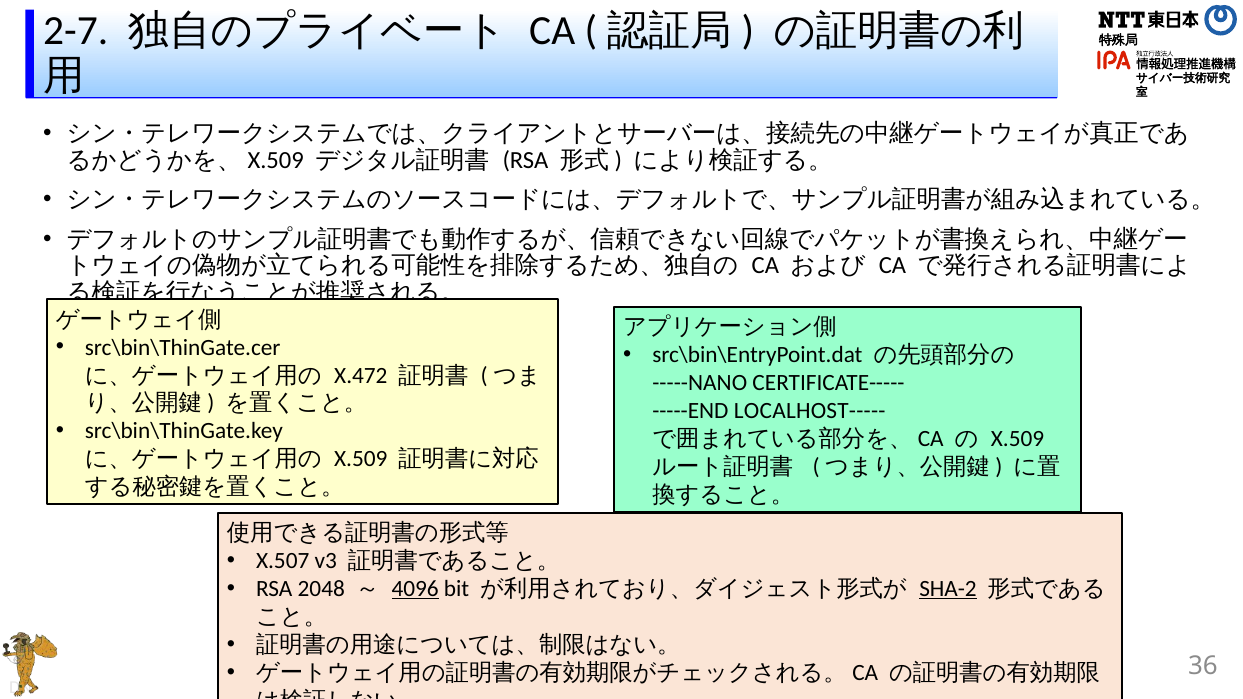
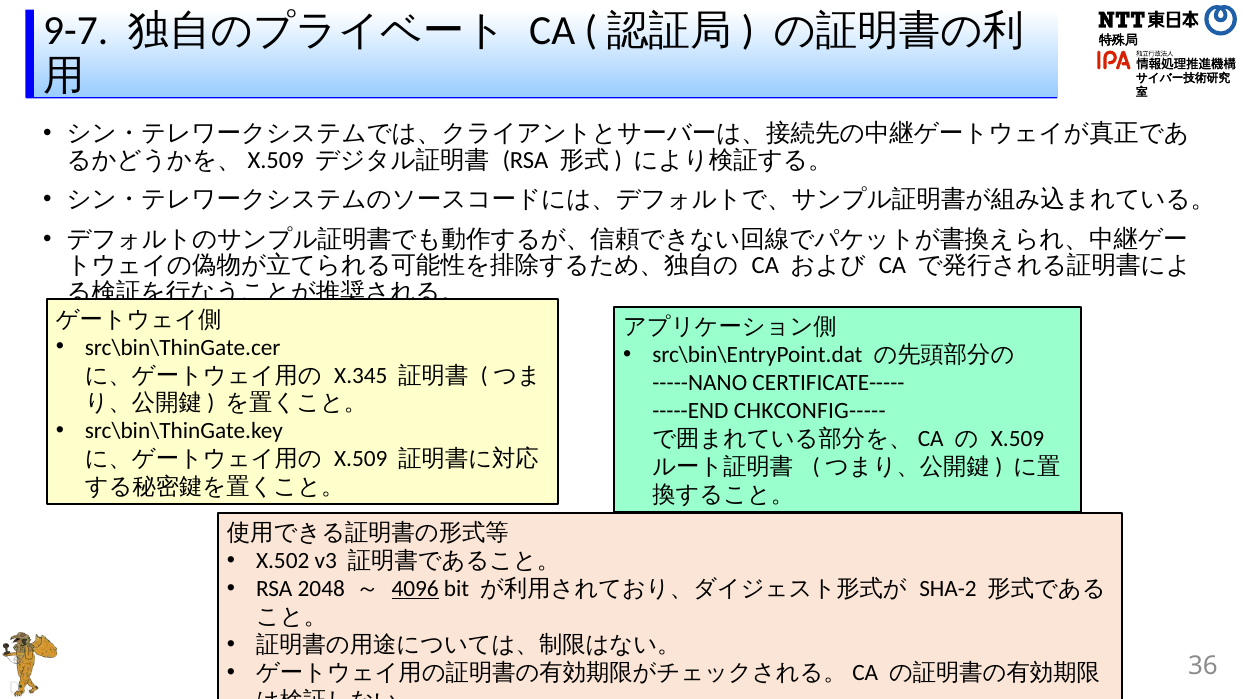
2-7: 2-7 -> 9-7 (76, 31)
X.472: X.472 -> X.345 (361, 375)
LOCALHOST-----: LOCALHOST----- -> CHKCONFIG----- (810, 411)
X.507: X.507 -> X.502 (283, 561)
SHA-2 underline: present -> none (948, 589)
